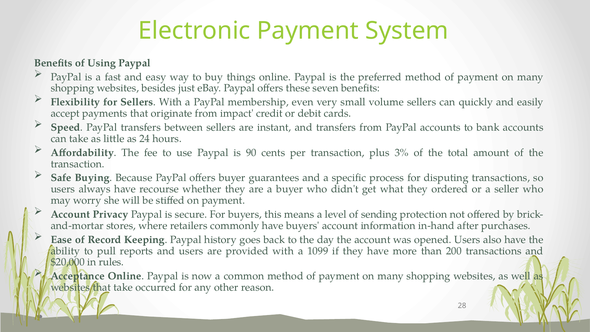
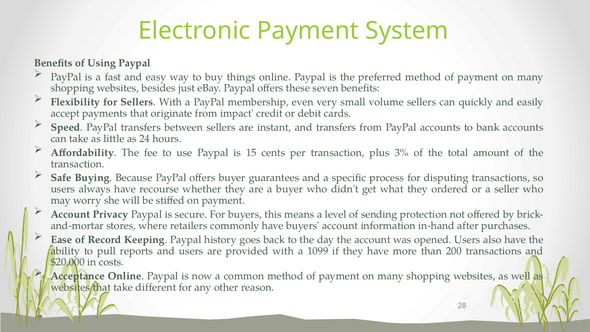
90: 90 -> 15 (251, 153)
rules: rules -> costs (111, 262)
occurred: occurred -> different (156, 287)
